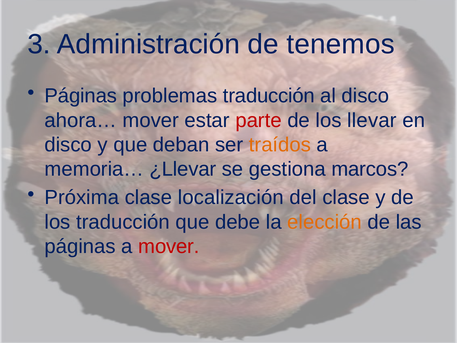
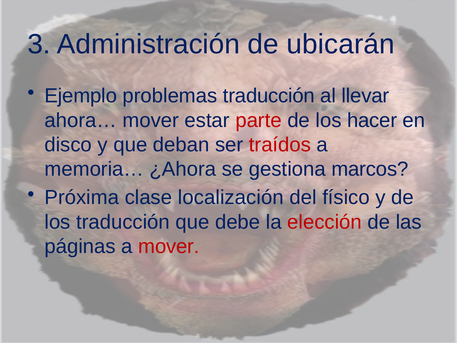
tenemos: tenemos -> ubicarán (341, 44)
Páginas: Páginas -> Ejemplo (81, 96)
al disco: disco -> llevar (365, 96)
llevar: llevar -> hacer (372, 120)
traídos colour: orange -> red (280, 145)
¿Llevar: ¿Llevar -> ¿Ahora (183, 169)
del clase: clase -> físico (346, 197)
elección colour: orange -> red (325, 222)
